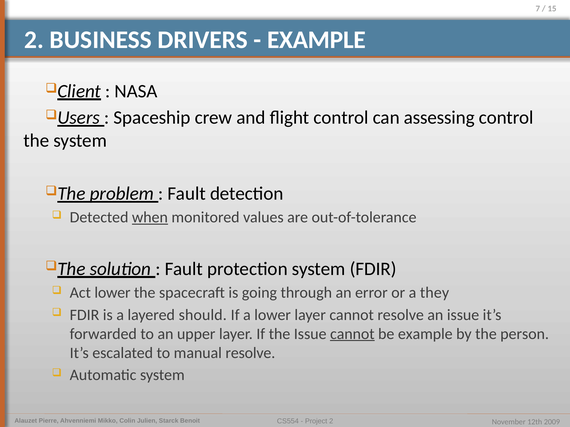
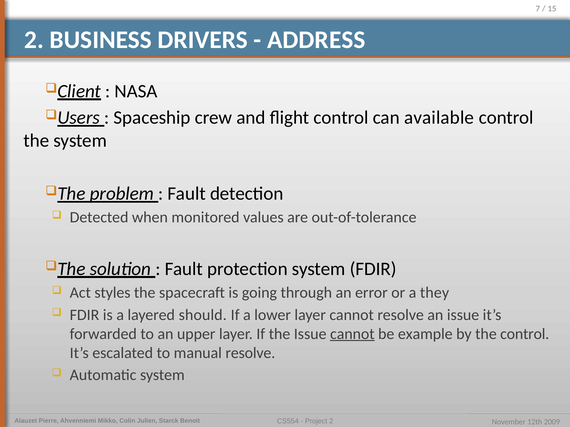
EXAMPLE: EXAMPLE -> ADDRESS (316, 40)
assessing: assessing -> available (439, 118)
when underline: present -> none (150, 218)
Act lower: lower -> styles (112, 293)
the person: person -> control (525, 334)
